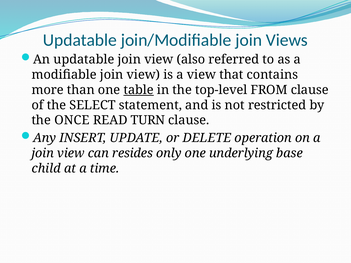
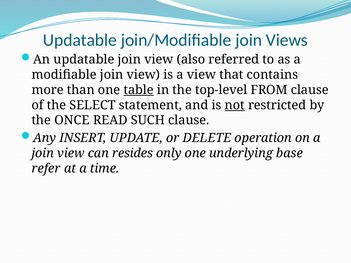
not underline: none -> present (235, 105)
TURN: TURN -> SUCH (148, 120)
child: child -> refer (46, 169)
